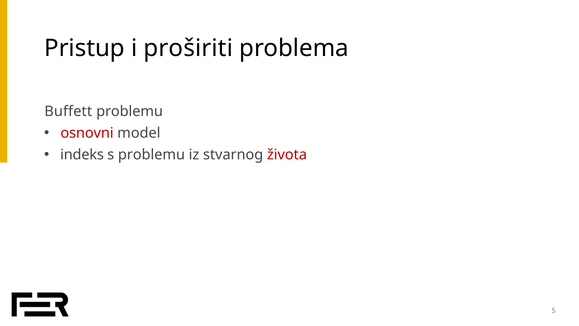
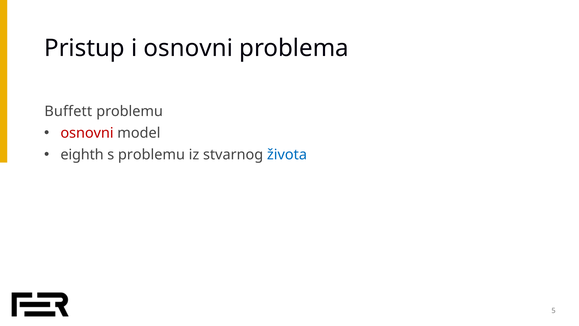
i proširiti: proširiti -> osnovni (188, 48)
indeks: indeks -> eighth (82, 155)
života colour: red -> blue (287, 155)
